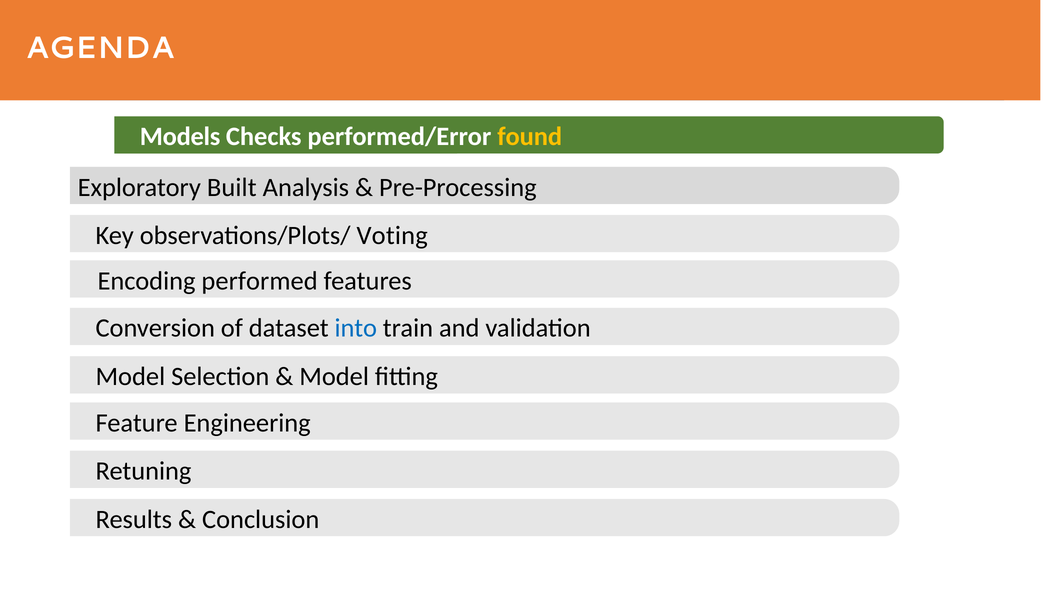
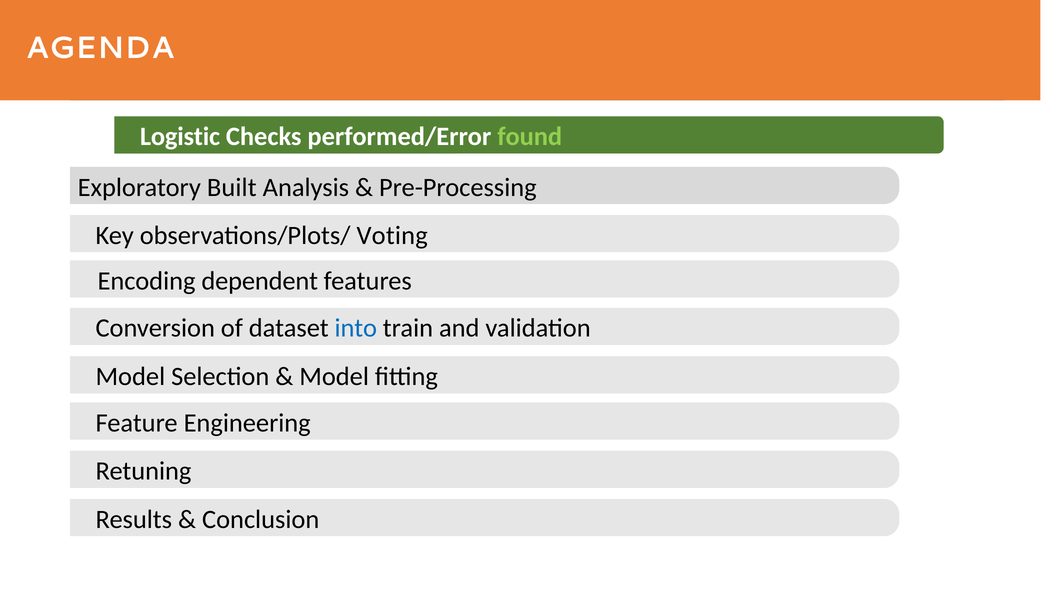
Models: Models -> Logistic (180, 137)
found colour: yellow -> light green (530, 137)
performed: performed -> dependent (260, 281)
